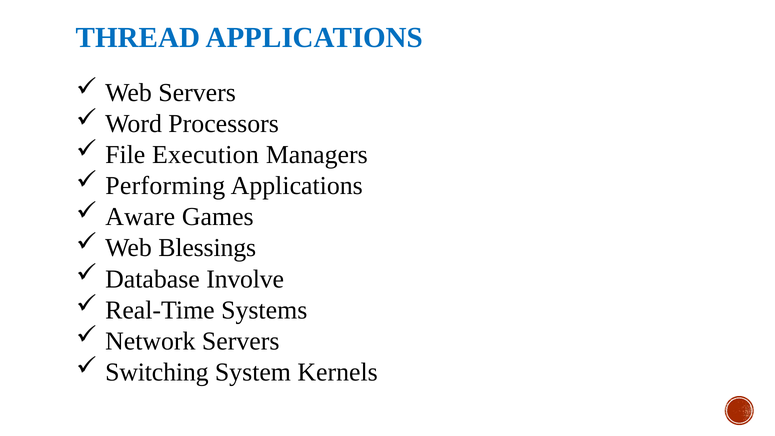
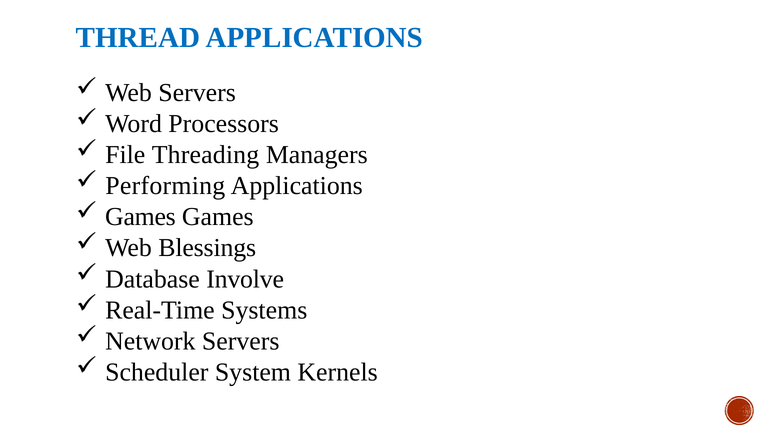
Execution: Execution -> Threading (205, 155)
Aware: Aware -> Games (140, 217)
Switching: Switching -> Scheduler (157, 372)
